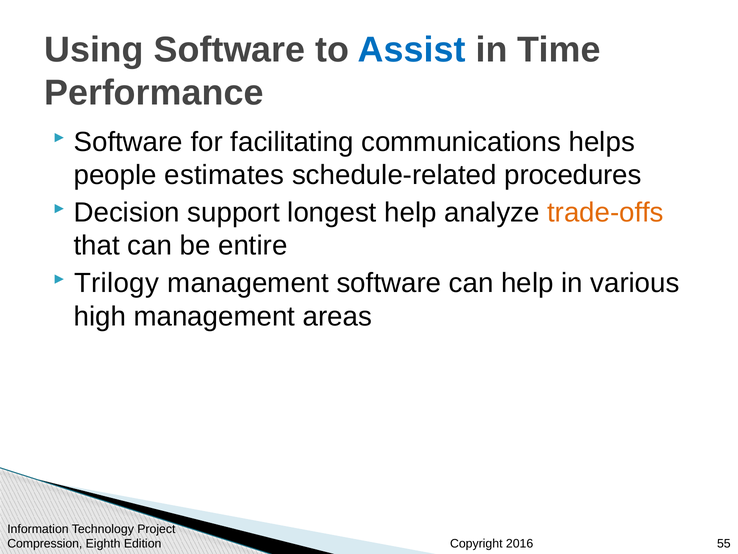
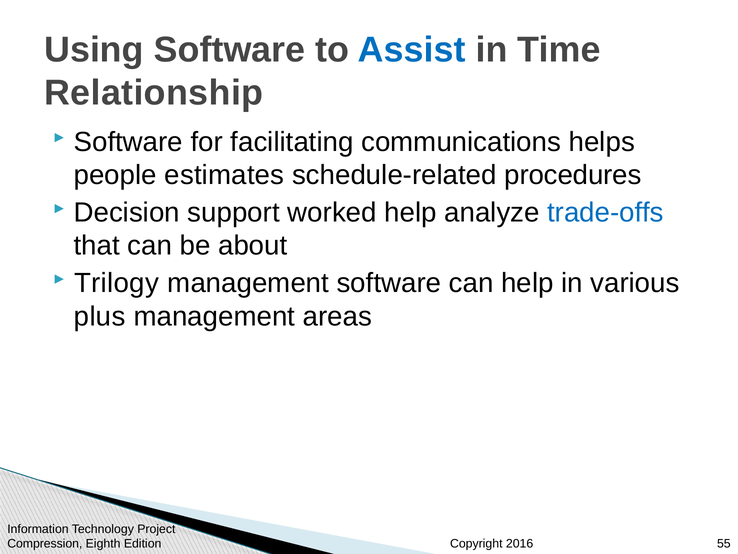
Performance: Performance -> Relationship (154, 93)
longest: longest -> worked (332, 212)
trade-offs colour: orange -> blue (606, 212)
entire: entire -> about (253, 246)
high: high -> plus (100, 316)
